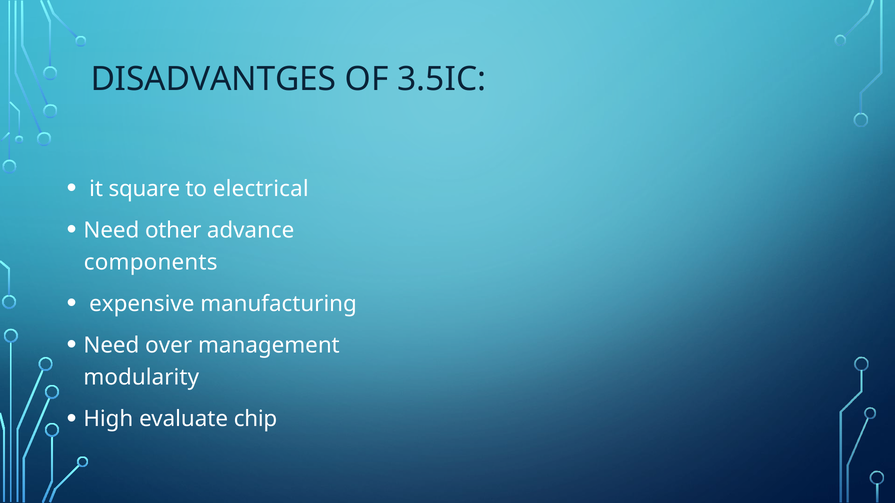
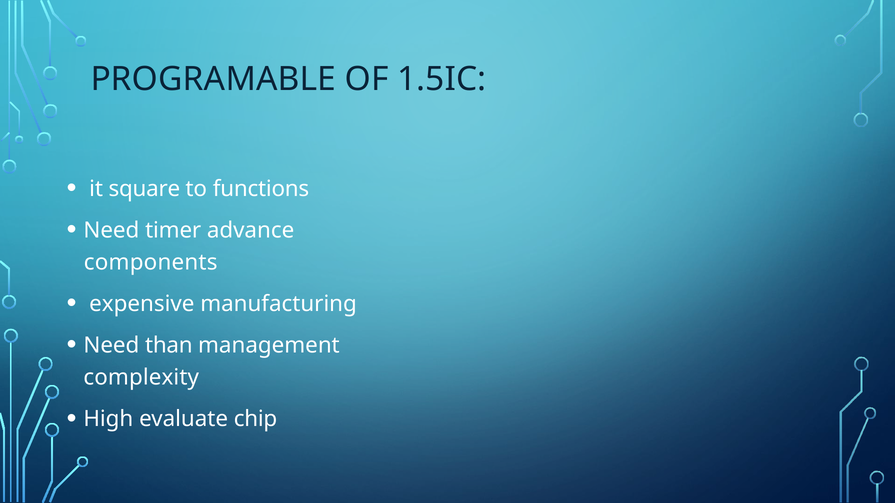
DISADVANTGES: DISADVANTGES -> PROGRAMABLE (213, 79)
3.5IC: 3.5IC -> 1.5IC (442, 79)
electrical: electrical -> functions (261, 189)
other: other -> timer (173, 230)
over: over -> than (169, 346)
modularity: modularity -> complexity (141, 378)
